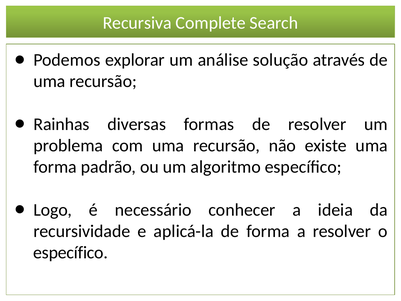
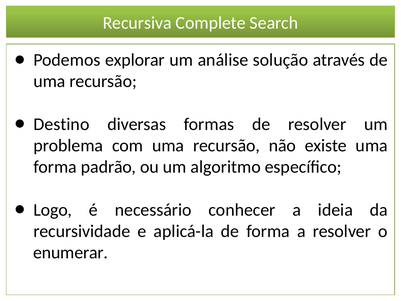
Rainhas: Rainhas -> Destino (61, 124)
específico: específico -> enumerar (71, 252)
